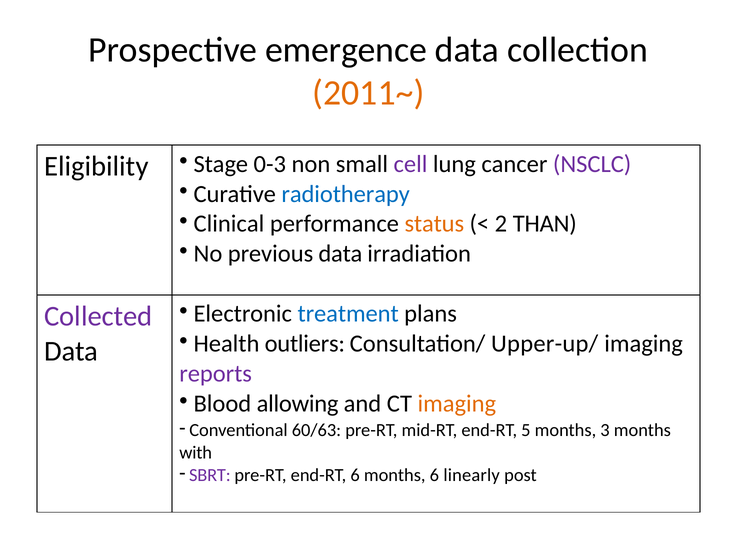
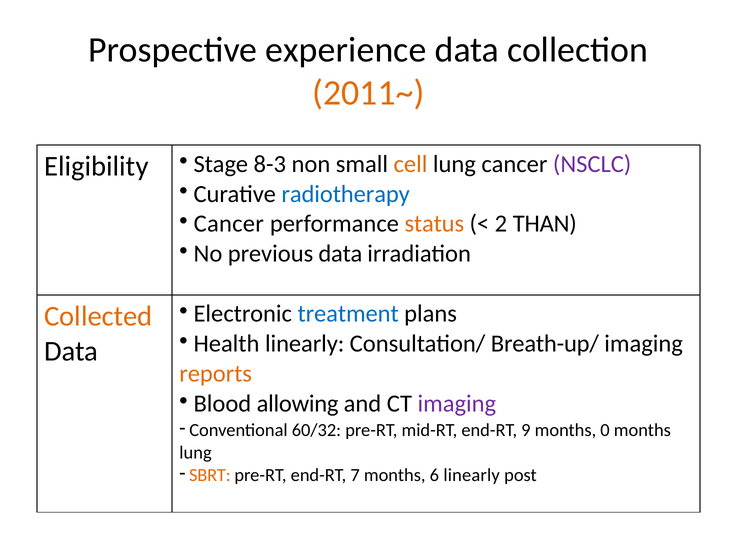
emergence: emergence -> experience (346, 50)
0-3: 0-3 -> 8-3 (270, 164)
cell colour: purple -> orange (411, 164)
Clinical: Clinical -> Cancer (229, 224)
Collected colour: purple -> orange (98, 316)
Health outliers: outliers -> linearly (305, 344)
Upper-up/: Upper-up/ -> Breath-up/ (545, 344)
reports colour: purple -> orange (216, 374)
imaging colour: orange -> purple (457, 404)
60/63: 60/63 -> 60/32 (316, 430)
5: 5 -> 9 (526, 430)
3: 3 -> 0 (605, 430)
with: with -> lung (196, 452)
SBRT colour: purple -> orange (210, 475)
end-RT 6: 6 -> 7 (355, 475)
